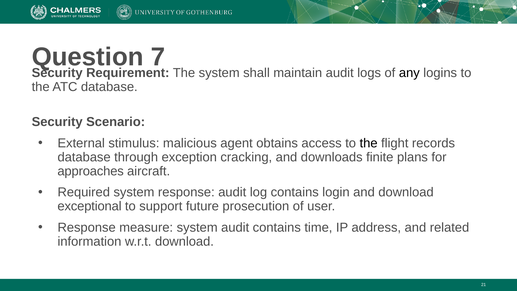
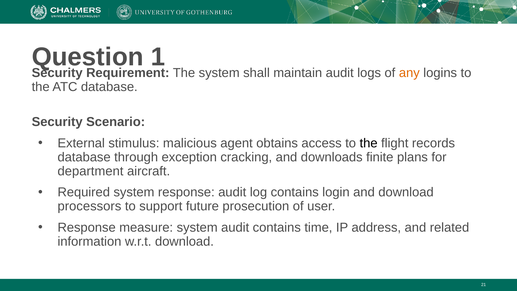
7: 7 -> 1 (158, 57)
any colour: black -> orange (409, 73)
approaches: approaches -> department (91, 171)
exceptional: exceptional -> processors (89, 206)
